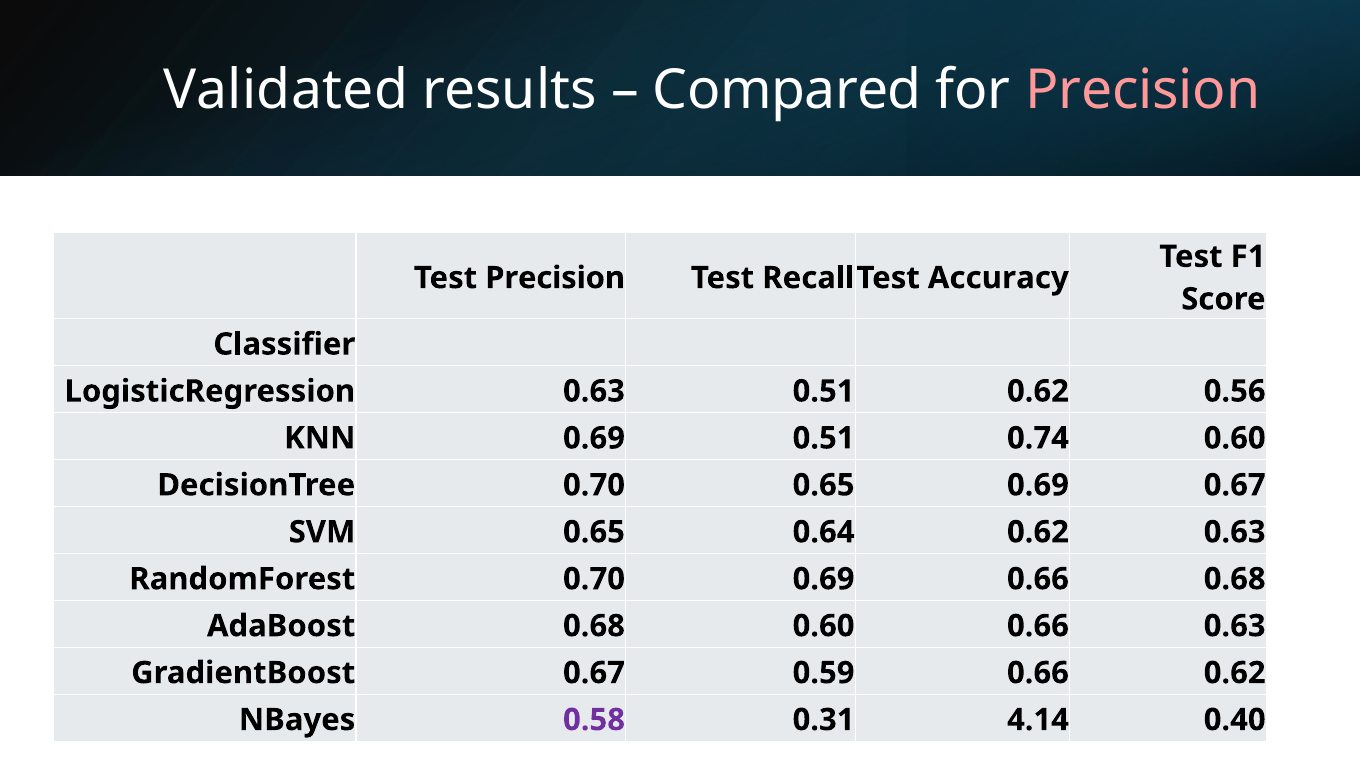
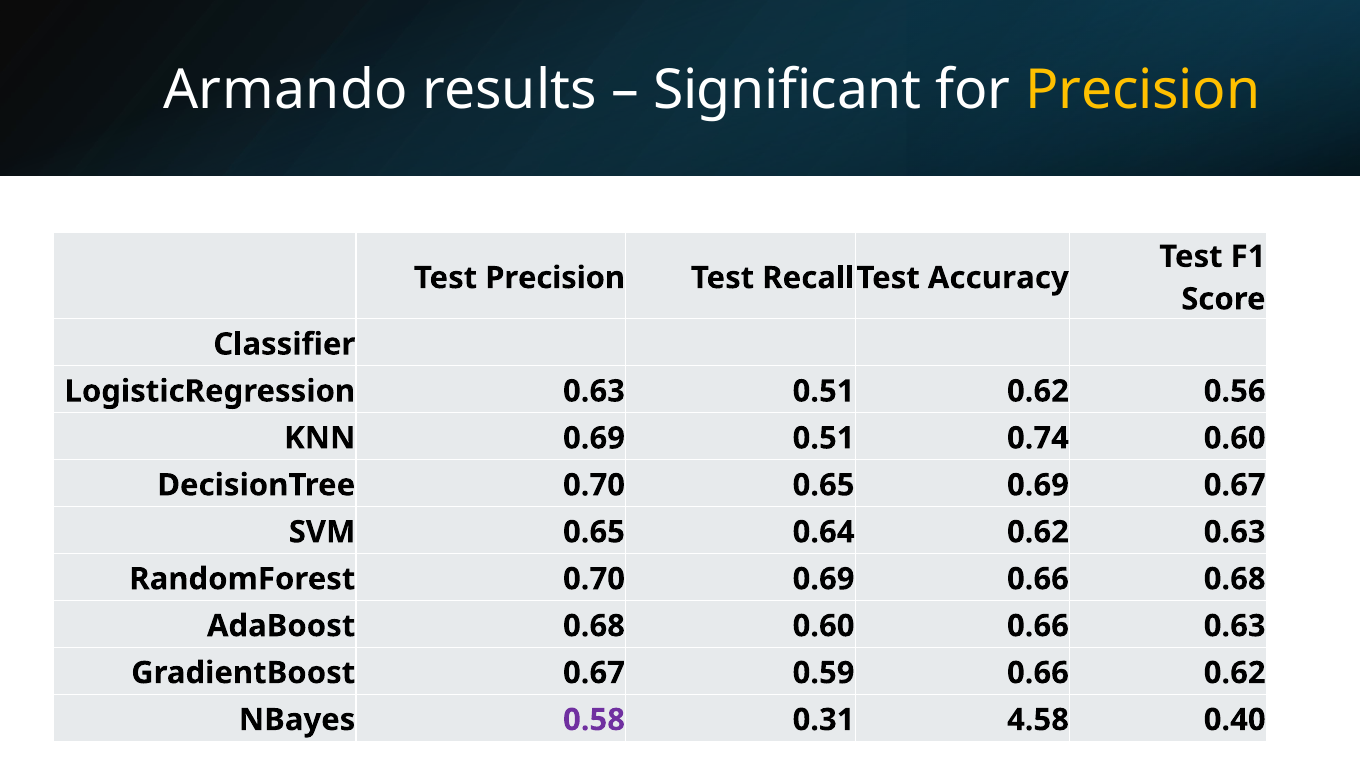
Validated: Validated -> Armando (286, 90)
Compared: Compared -> Significant (787, 90)
Precision colour: pink -> yellow (1143, 90)
4.14: 4.14 -> 4.58 (1038, 720)
